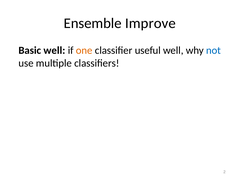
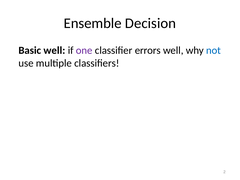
Improve: Improve -> Decision (150, 23)
one colour: orange -> purple (84, 50)
useful: useful -> errors (148, 50)
